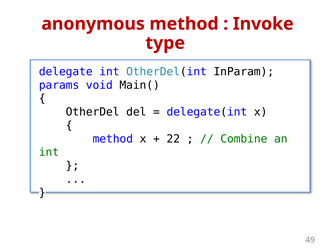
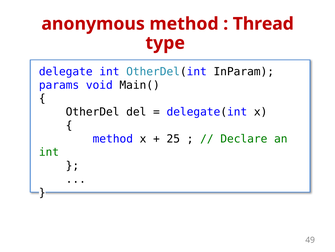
Invoke: Invoke -> Thread (263, 24)
22: 22 -> 25 (173, 138)
Combine: Combine -> Declare (244, 138)
